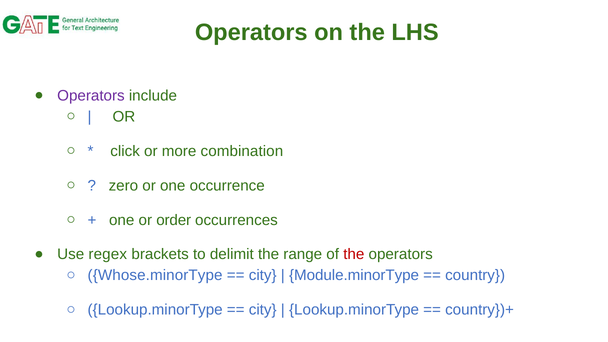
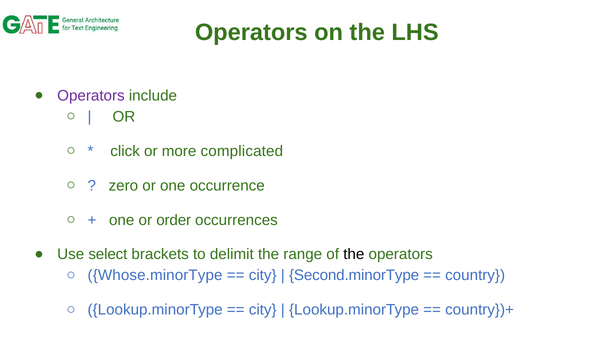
combination: combination -> complicated (242, 151)
regex: regex -> select (108, 254)
the colour: red -> black (354, 254)
Module.minorType: Module.minorType -> Second.minorType (354, 275)
